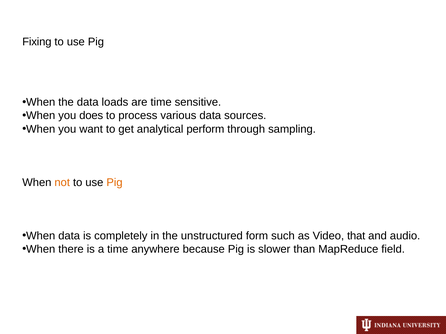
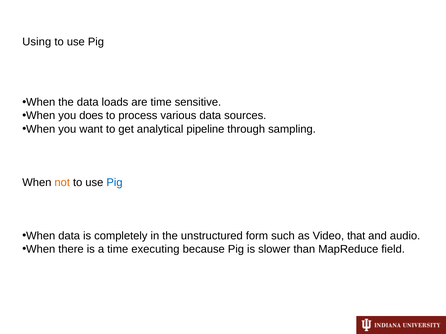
Fixing: Fixing -> Using (37, 42)
perform: perform -> pipeline (205, 129)
Pig colour: orange -> blue (115, 183)
anywhere: anywhere -> executing (155, 250)
